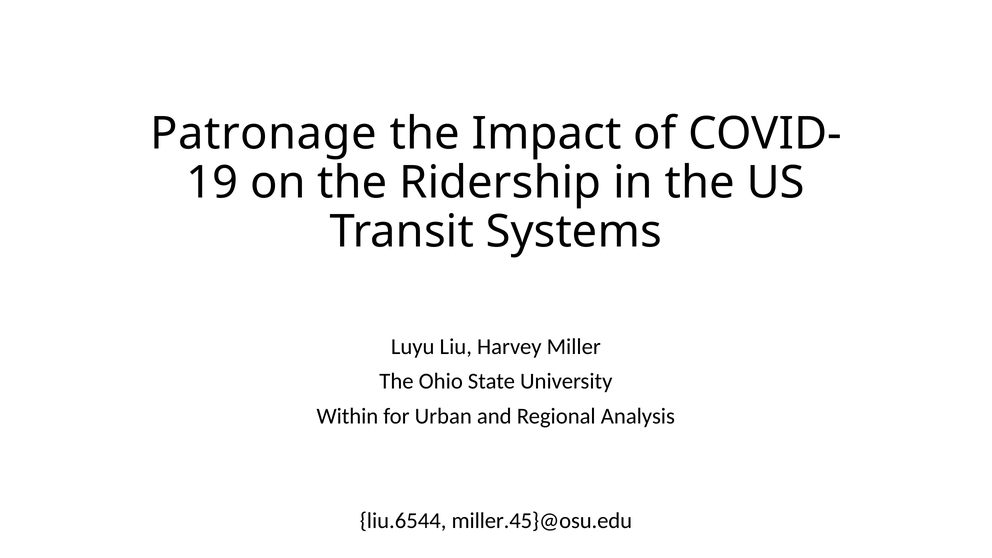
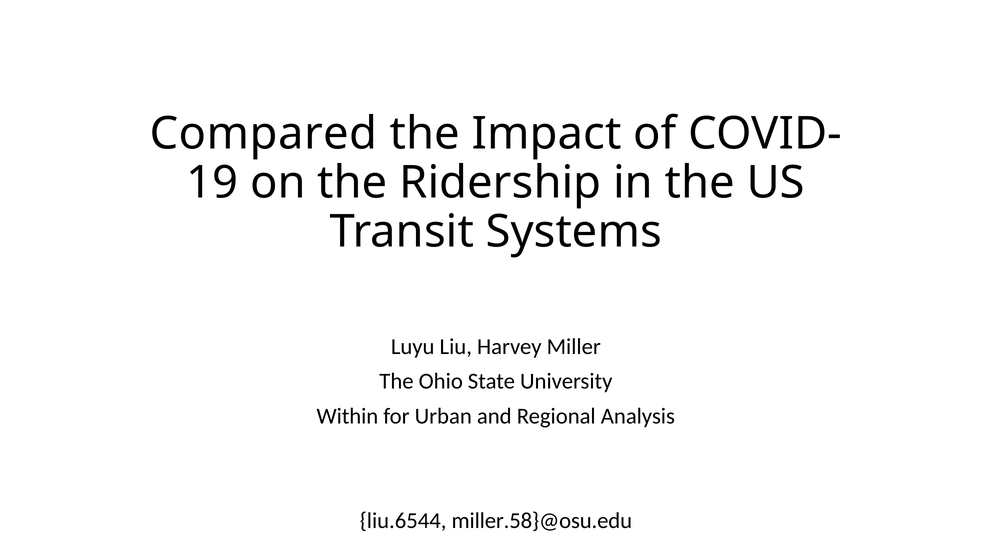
Patronage: Patronage -> Compared (264, 134)
miller.45}@osu.edu: miller.45}@osu.edu -> miller.58}@osu.edu (542, 521)
